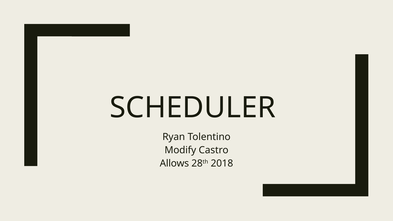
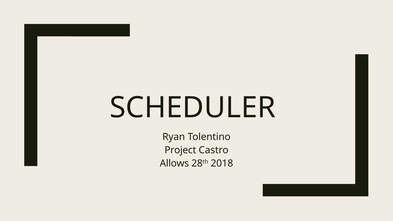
Modify: Modify -> Project (180, 150)
